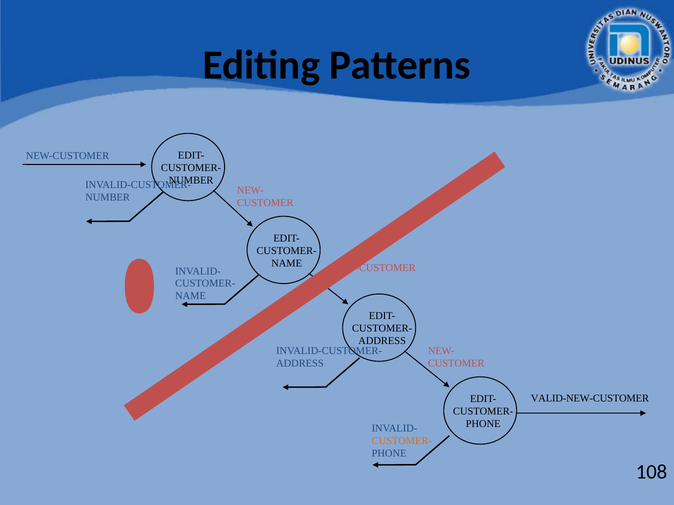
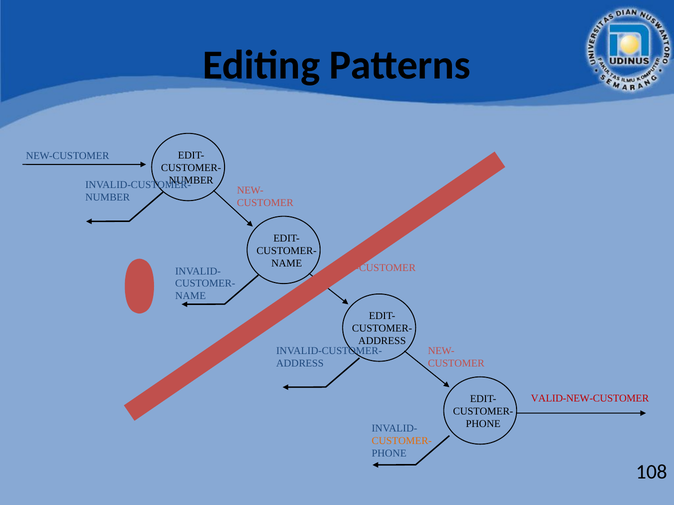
VALID-NEW-CUSTOMER colour: black -> red (590, 399)
